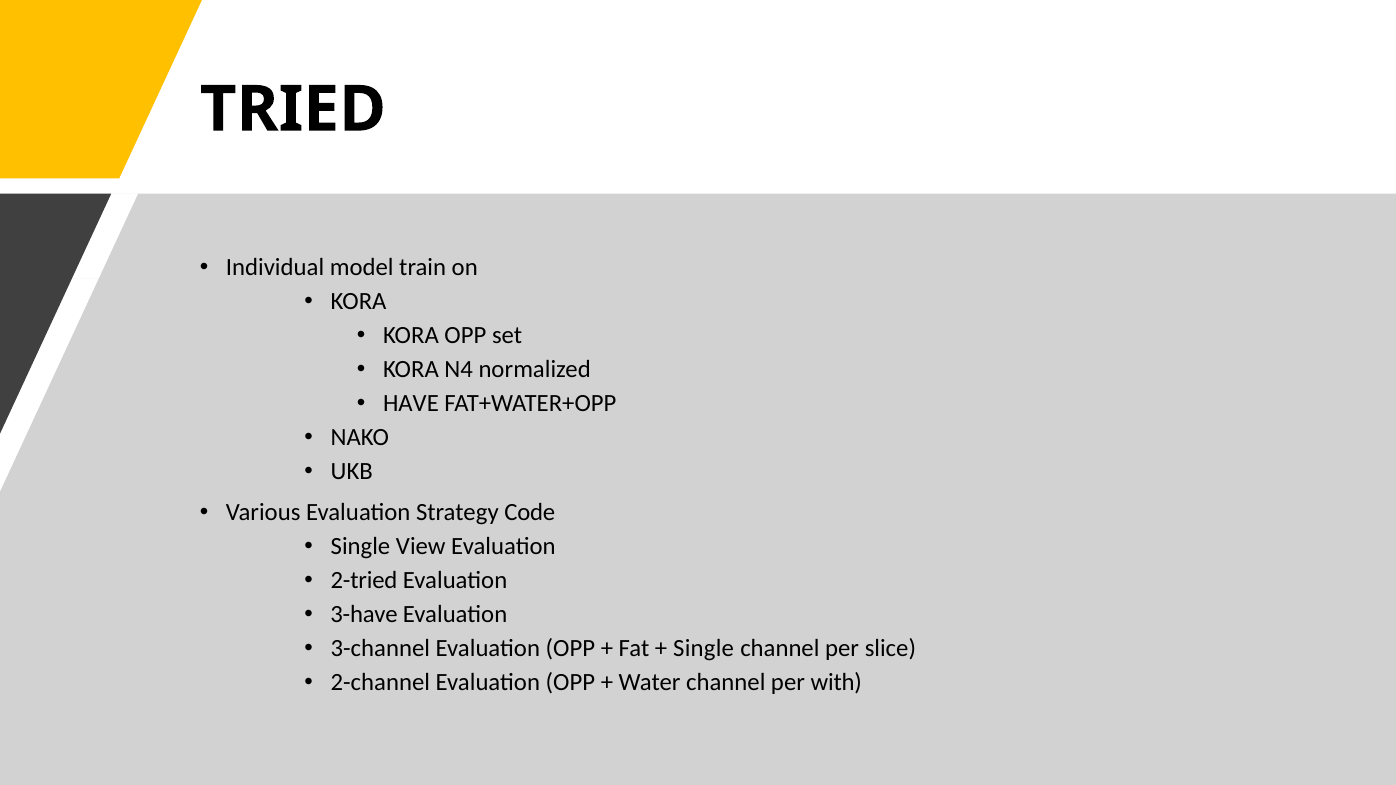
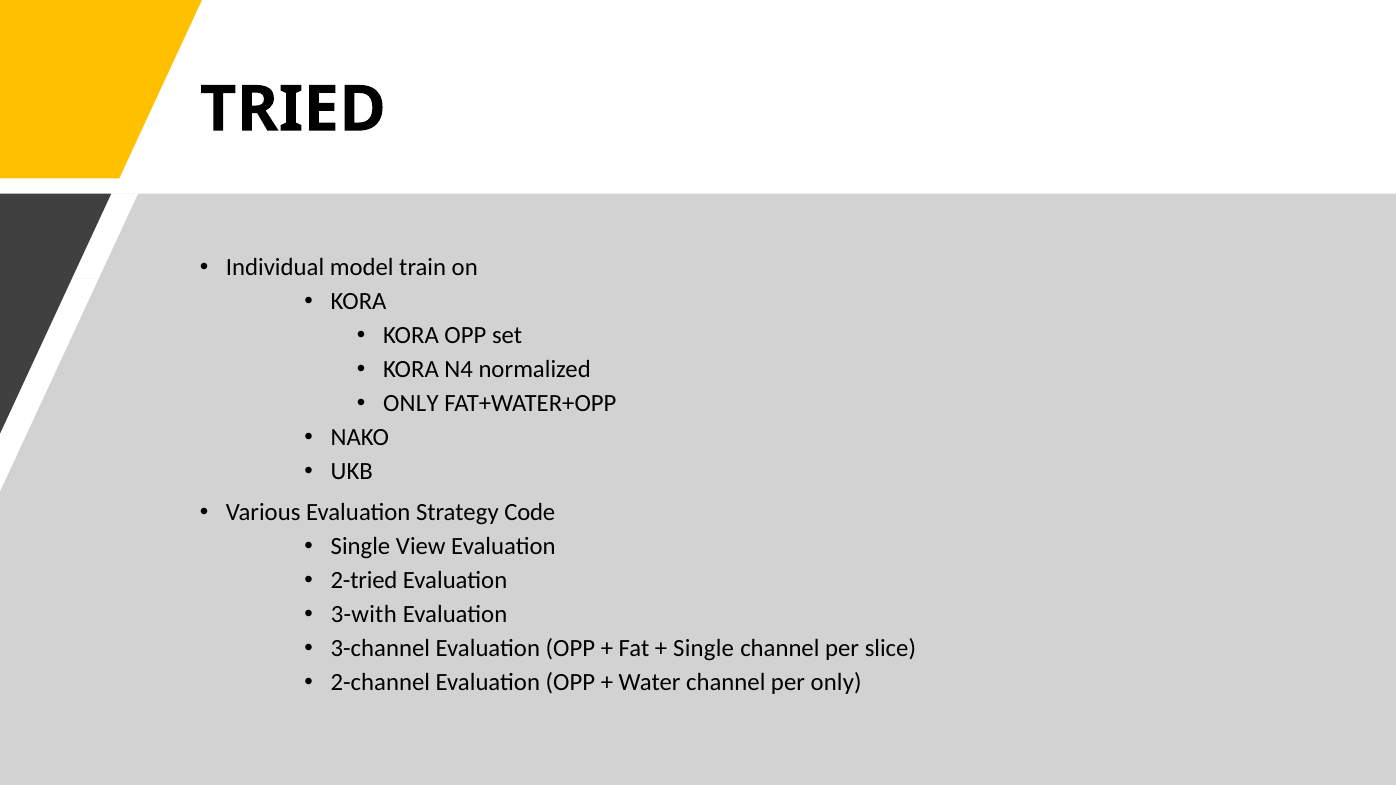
HAVE: HAVE -> ONLY (411, 403)
3-have: 3-have -> 3-with (364, 615)
per with: with -> only (836, 682)
